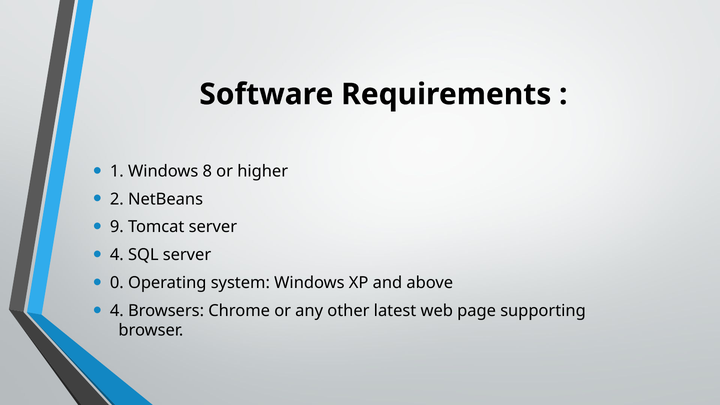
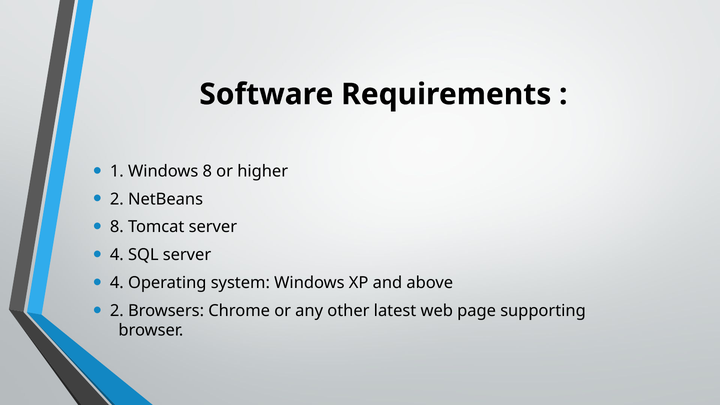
9: 9 -> 8 (117, 227)
0: 0 -> 4 (117, 283)
4: 4 -> 2 (117, 311)
